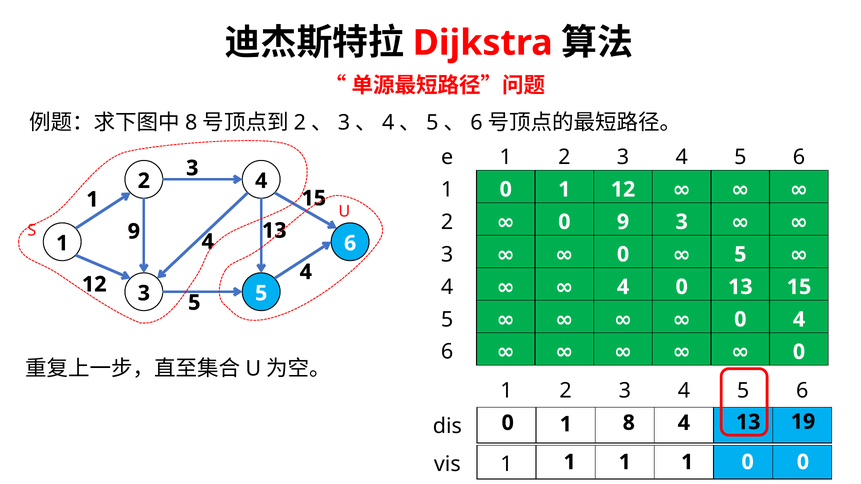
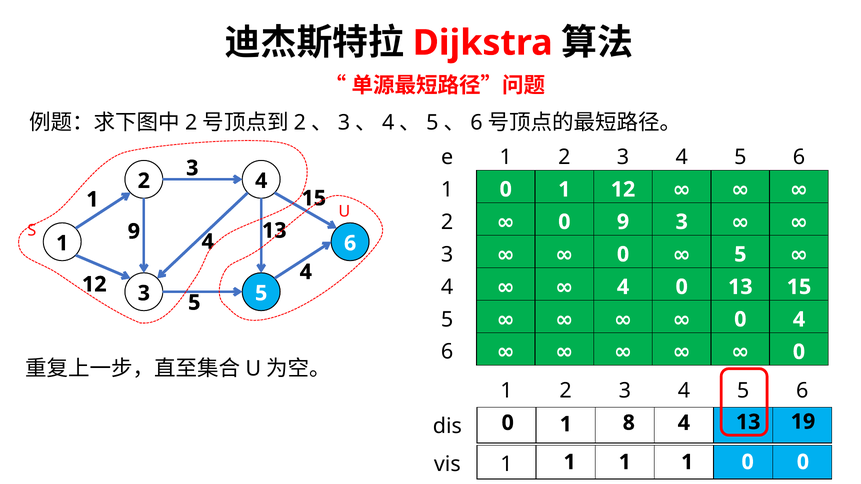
8: 8 -> 2 (191, 123)
